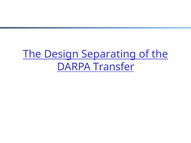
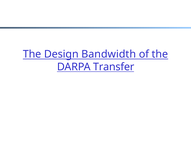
Separating: Separating -> Bandwidth (109, 54)
